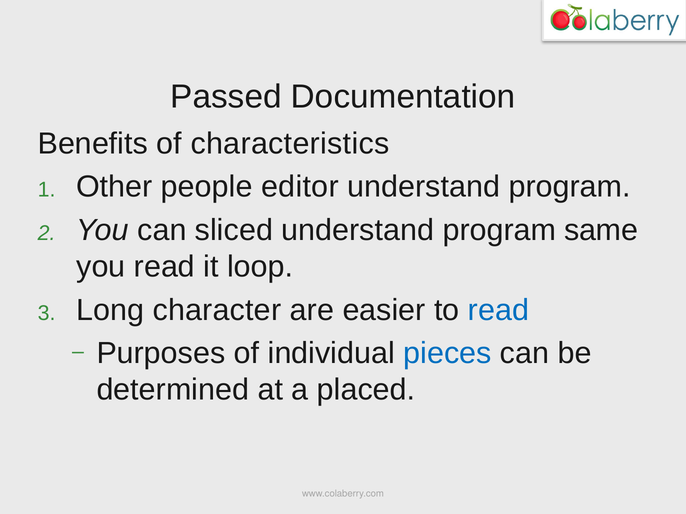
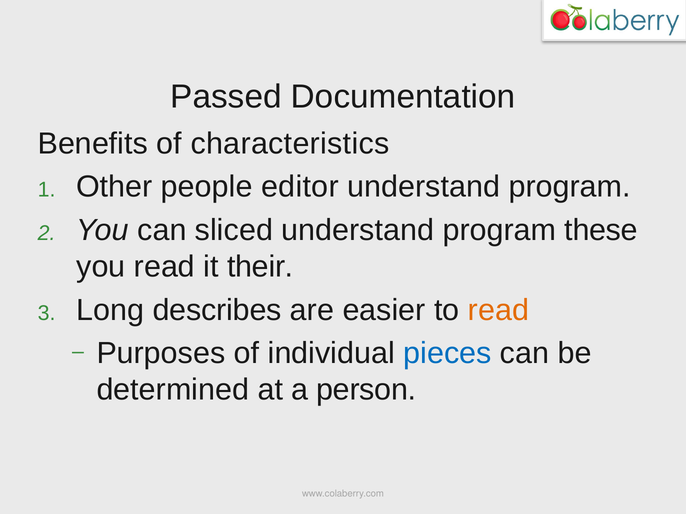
same: same -> these (601, 230)
loop: loop -> their (260, 267)
character: character -> describes (217, 310)
read colour: blue -> orange (498, 310)
placed: placed -> person (366, 390)
